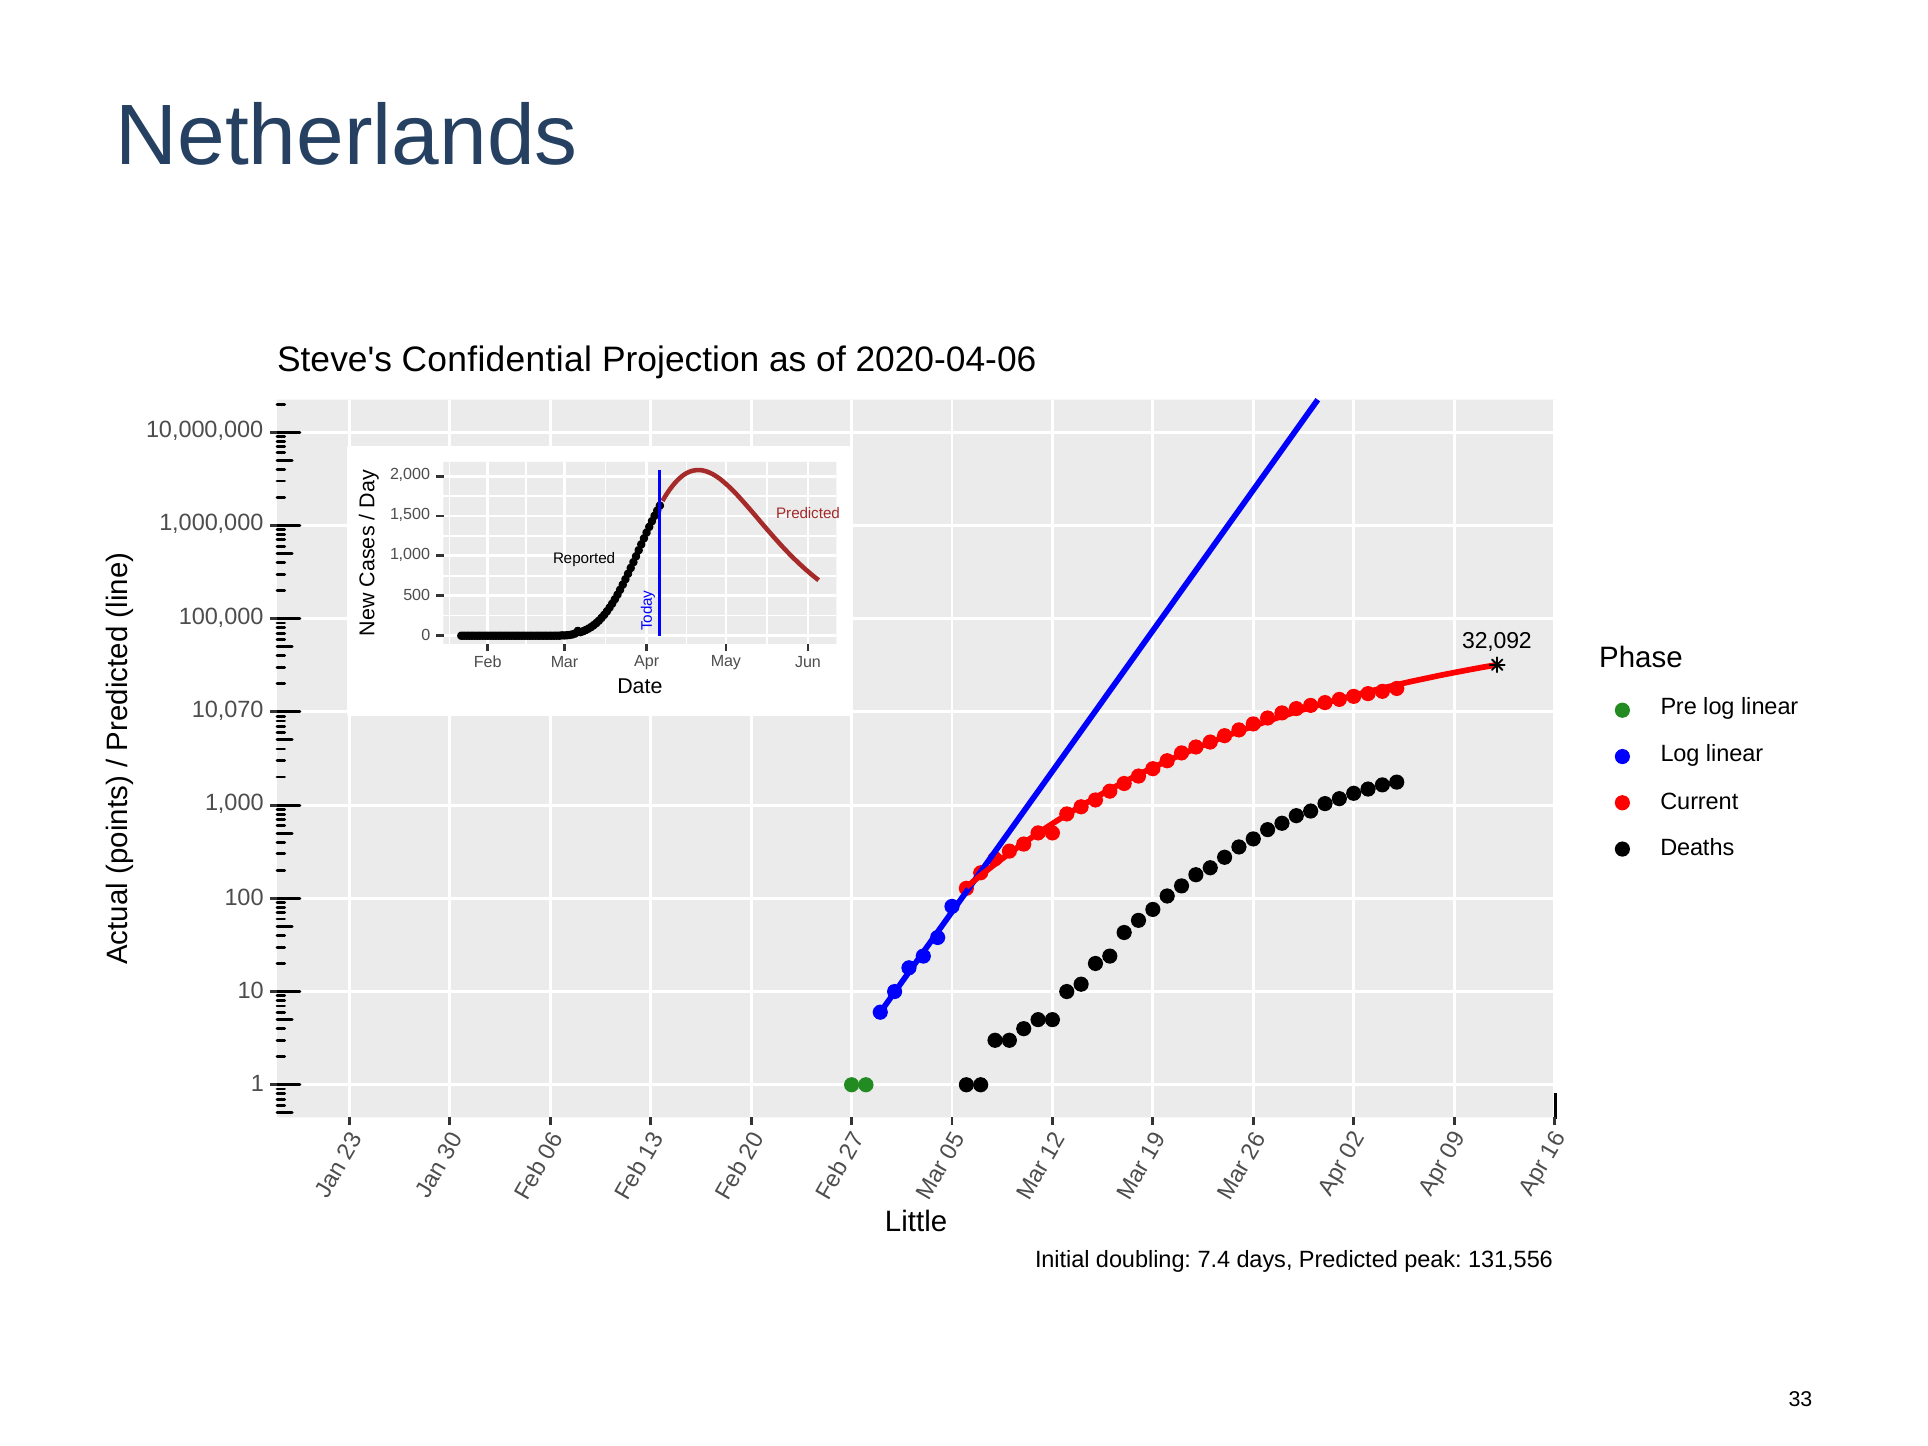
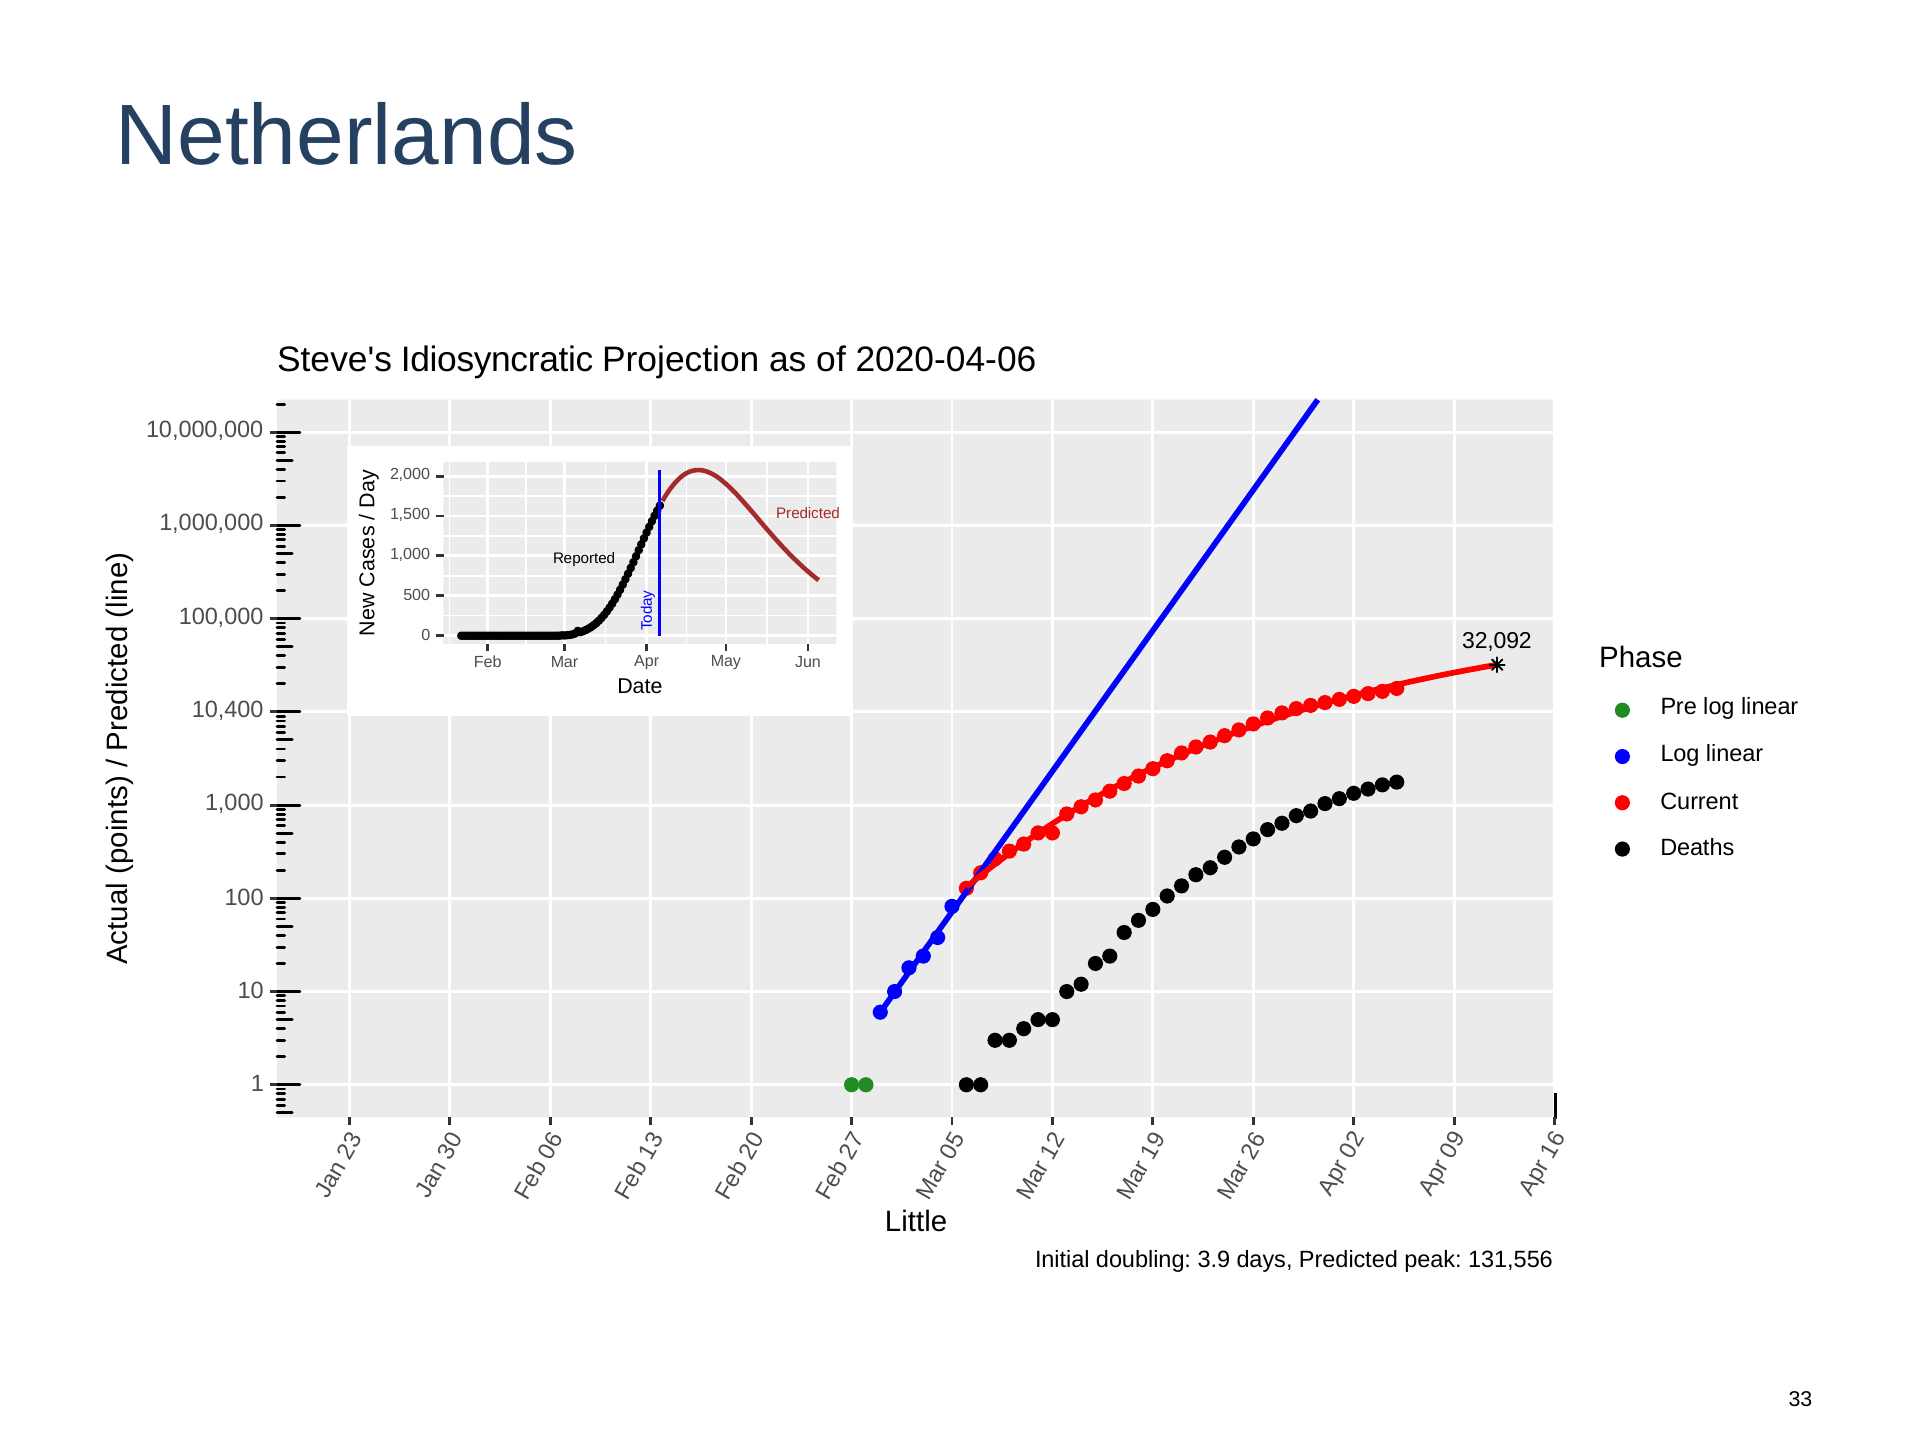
Confidential: Confidential -> Idiosyncratic (497, 360)
10,070: 10,070 -> 10,400 (228, 710)
7.4: 7.4 -> 3.9 (1214, 1260)
